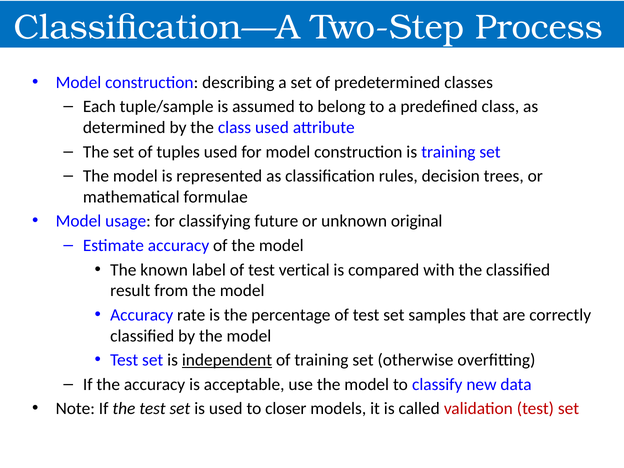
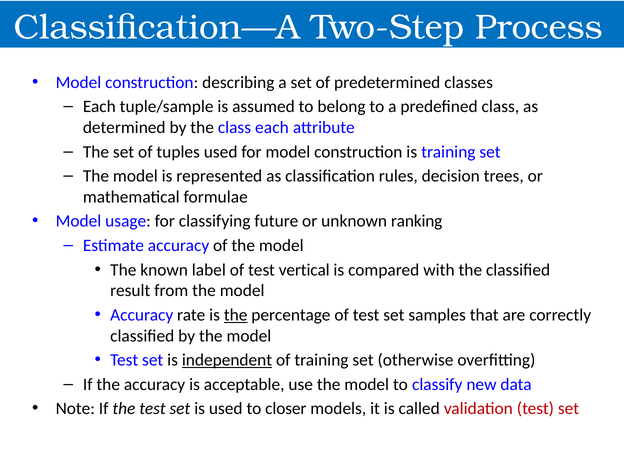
class used: used -> each (272, 128)
original: original -> ranking (417, 221)
the underline: none -> present (236, 315)
